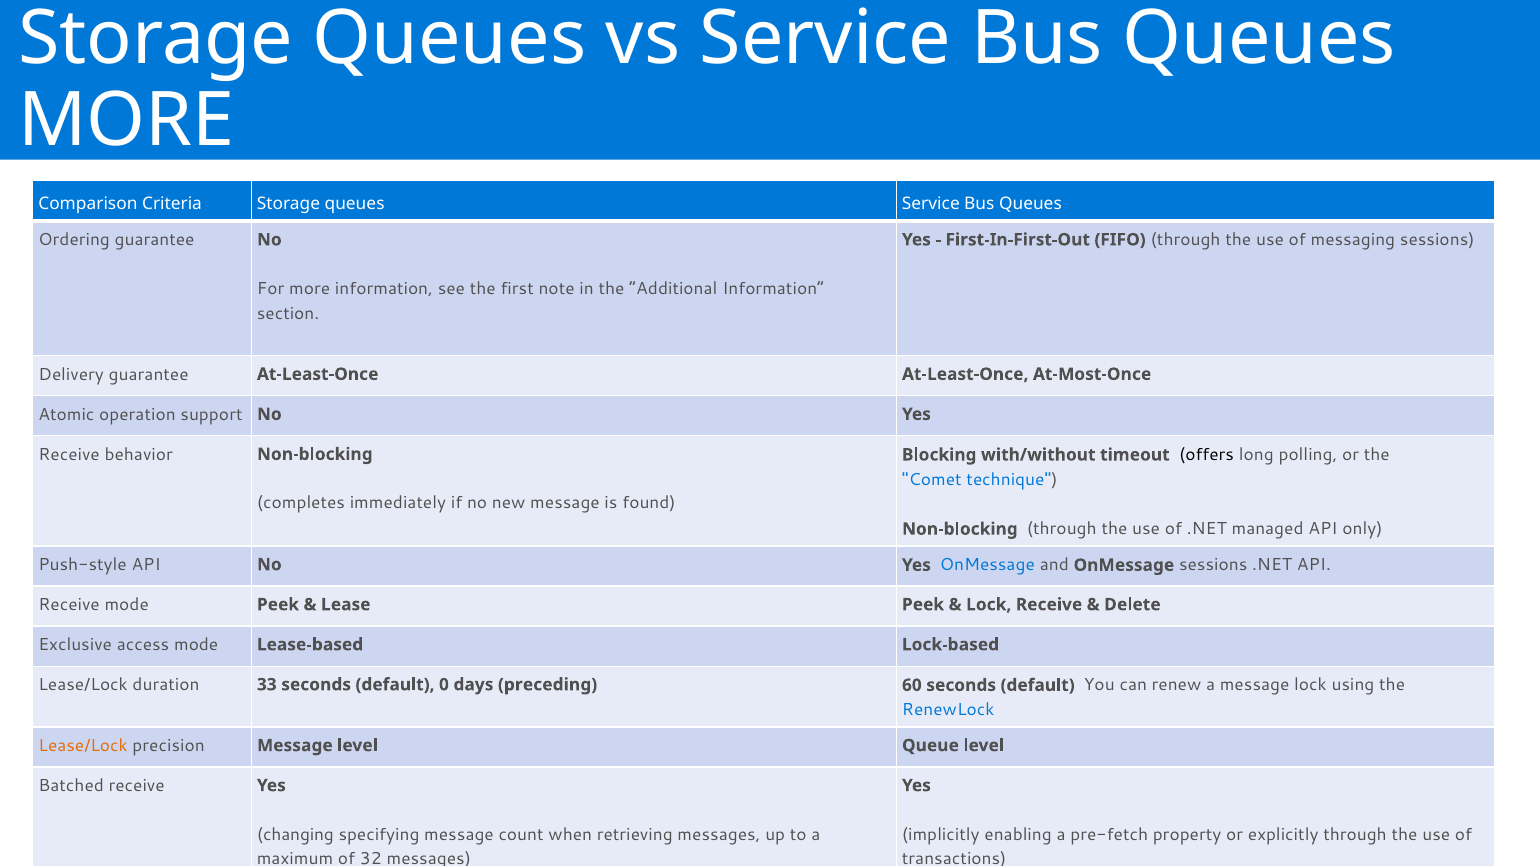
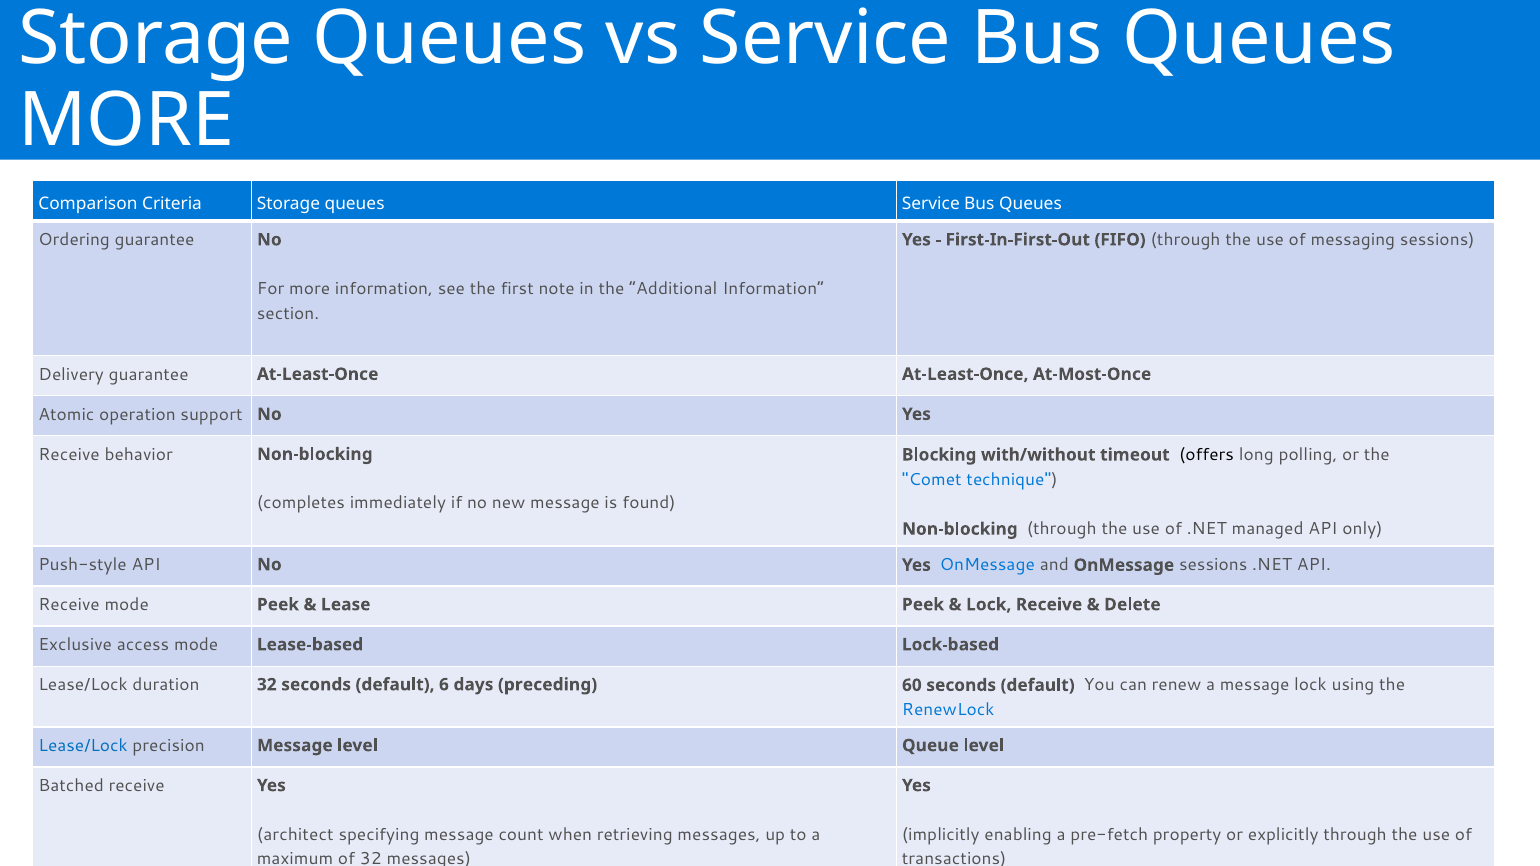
duration 33: 33 -> 32 (267, 685)
0: 0 -> 6 (444, 685)
Lease/Lock colour: orange -> blue (83, 746)
changing: changing -> architect (295, 835)
